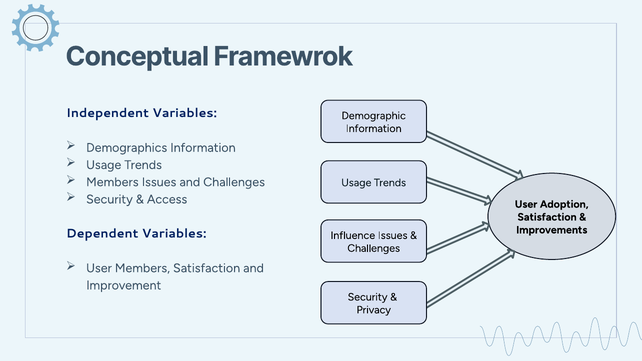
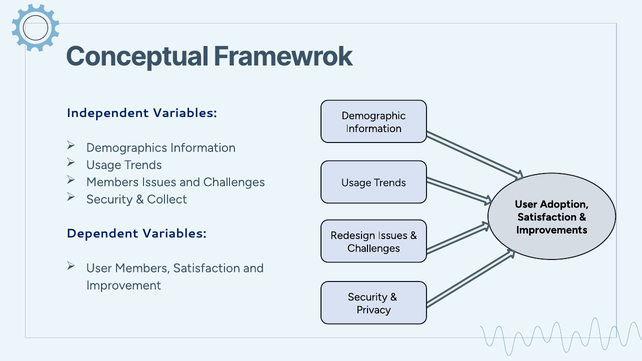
Access: Access -> Collect (167, 199)
Influence: Influence -> Redesign (353, 235)
